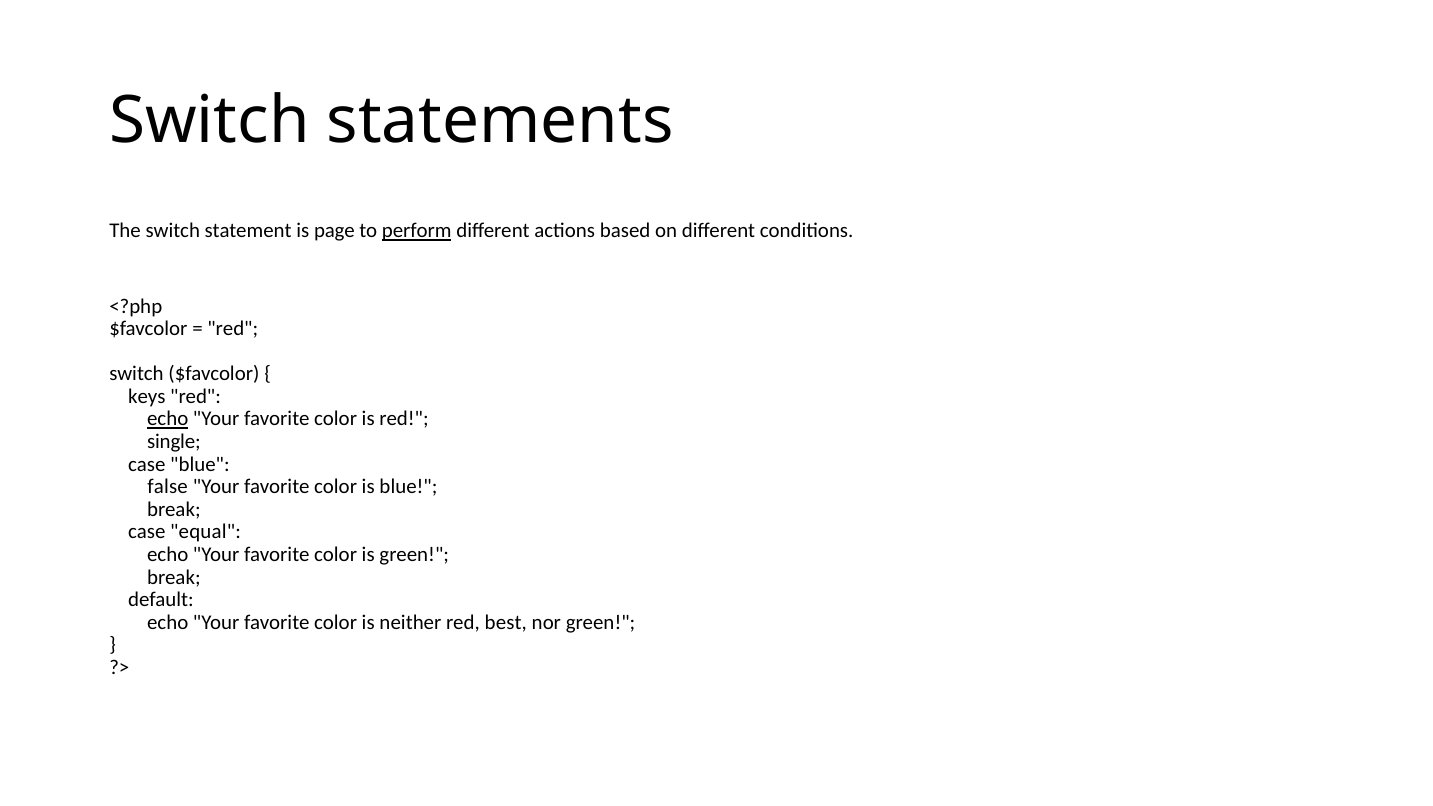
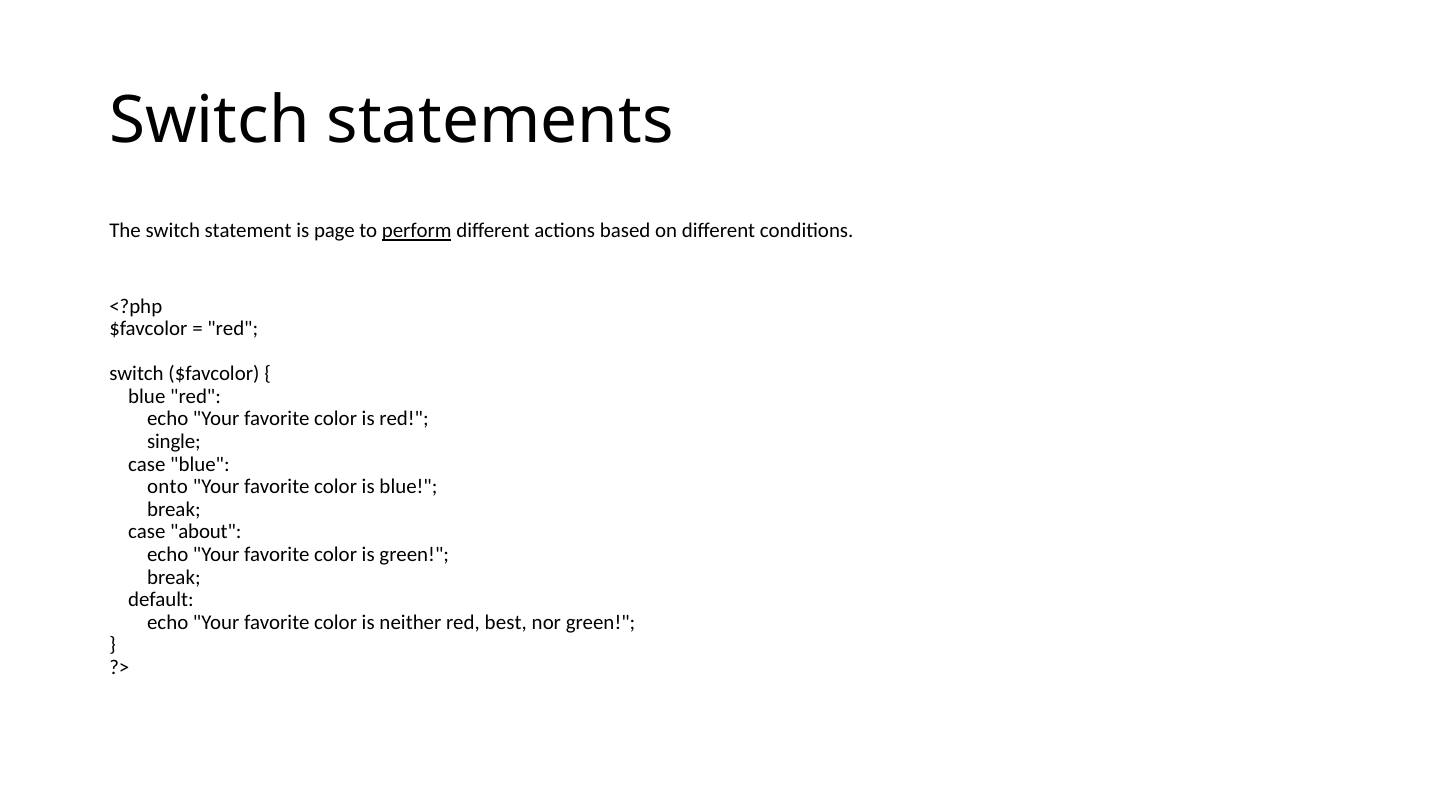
keys: keys -> blue (147, 397)
echo underline: present -> none (168, 419)
false: false -> onto (168, 487)
equal: equal -> about (206, 532)
